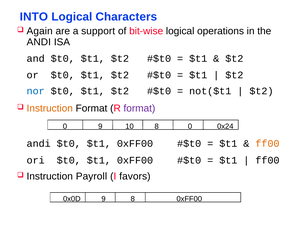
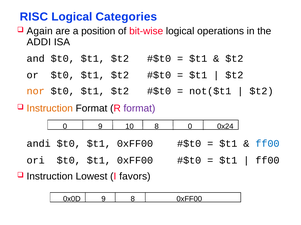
INTO: INTO -> RISC (34, 17)
Characters: Characters -> Categories (126, 17)
support: support -> position (98, 31)
ANDI: ANDI -> ADDI (39, 42)
nor colour: blue -> orange (36, 91)
ff00 colour: orange -> blue (267, 144)
Payroll: Payroll -> Lowest (92, 177)
